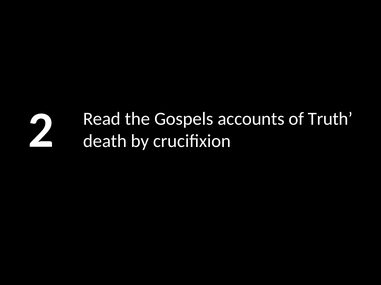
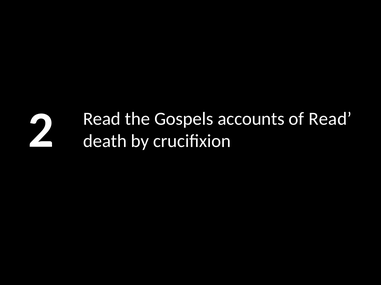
of Truth: Truth -> Read (330, 119)
